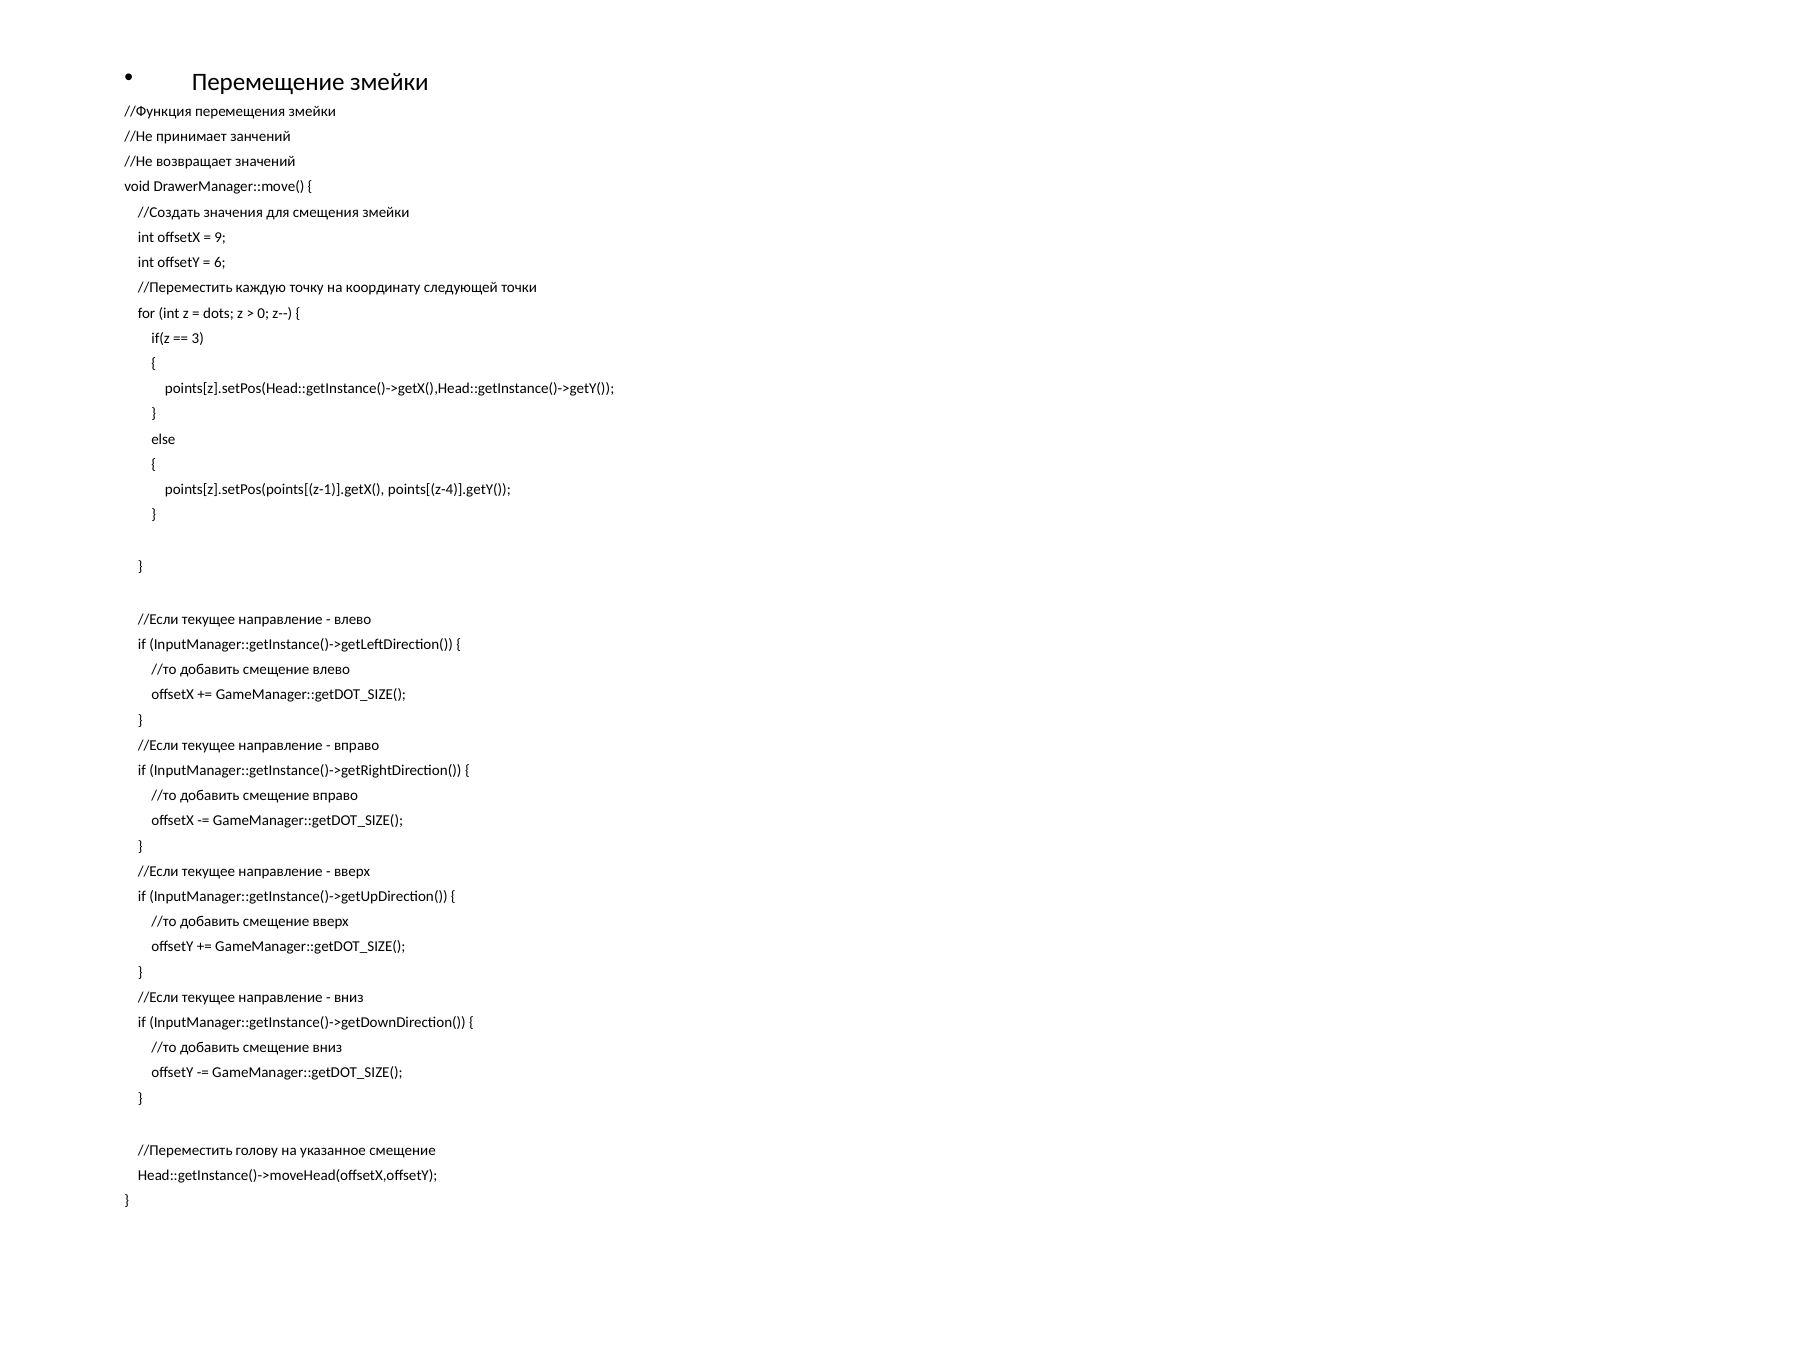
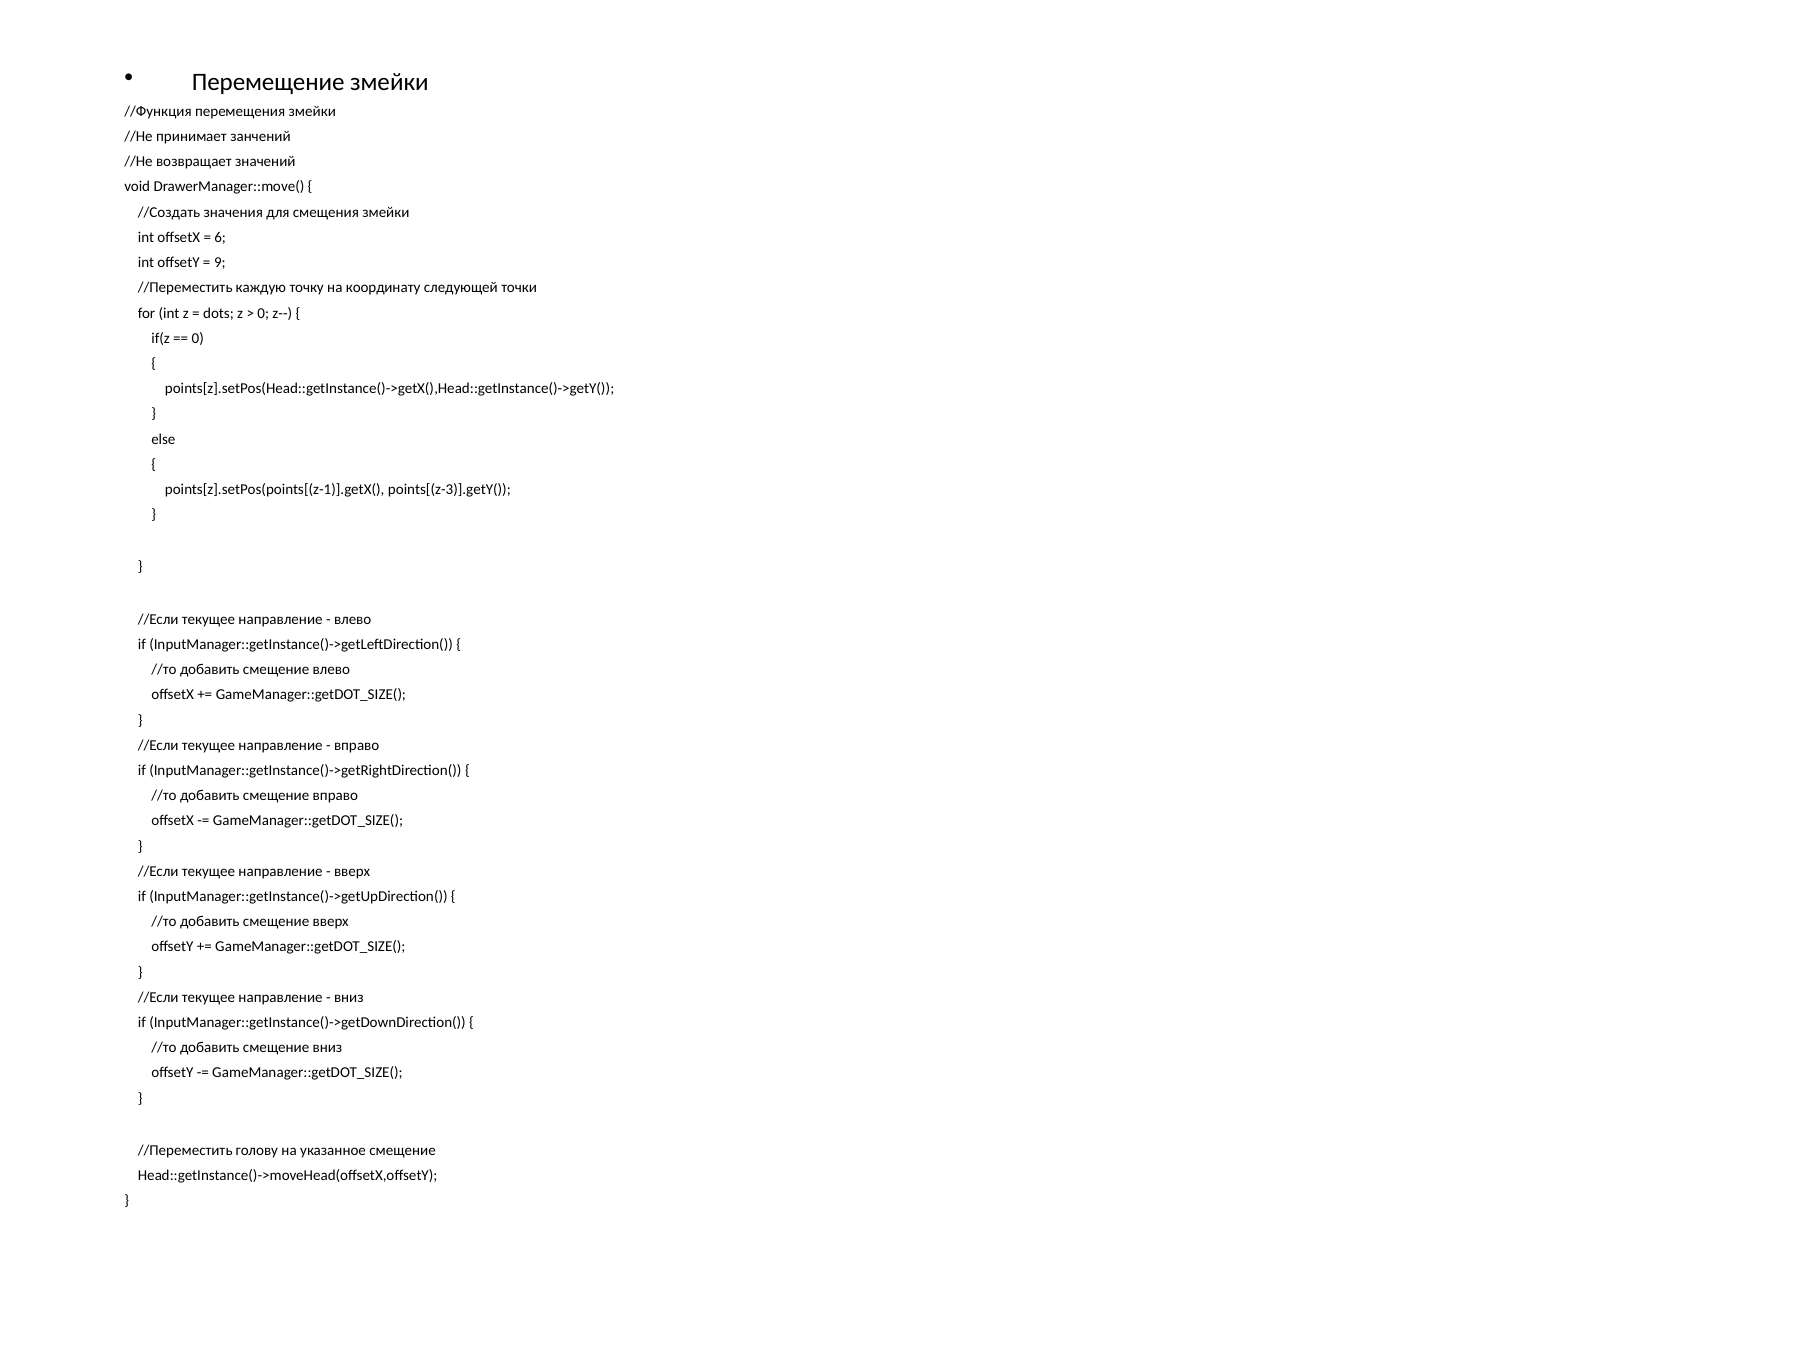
9: 9 -> 6 (220, 237)
6: 6 -> 9 (220, 263)
3: 3 -> 0 (198, 338)
points[(z-4)].getY(: points[(z-4)].getY( -> points[(z-3)].getY( (449, 490)
